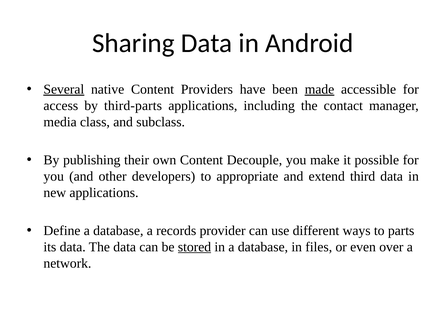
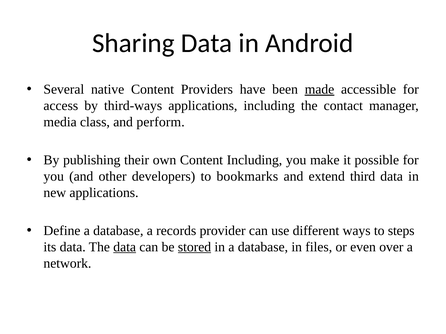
Several underline: present -> none (64, 89)
third-parts: third-parts -> third-ways (133, 106)
subclass: subclass -> perform (161, 122)
Content Decouple: Decouple -> Including (255, 160)
appropriate: appropriate -> bookmarks (247, 176)
parts: parts -> steps (401, 231)
data underline: none -> present (125, 247)
